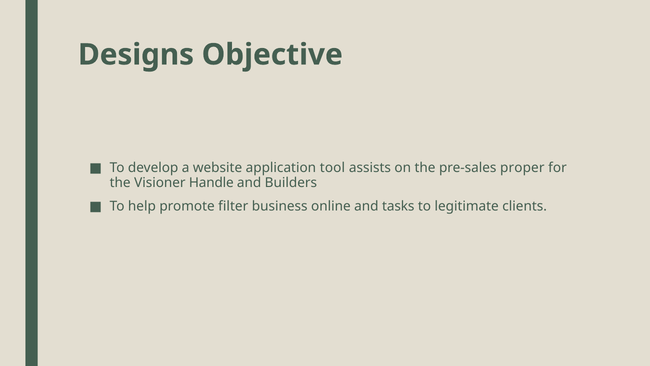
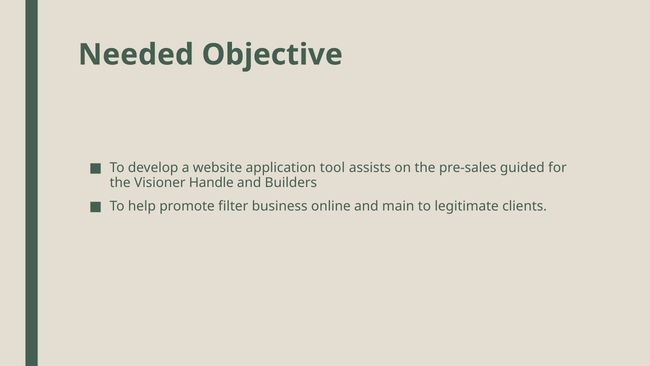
Designs: Designs -> Needed (136, 55)
proper: proper -> guided (522, 167)
tasks: tasks -> main (398, 206)
